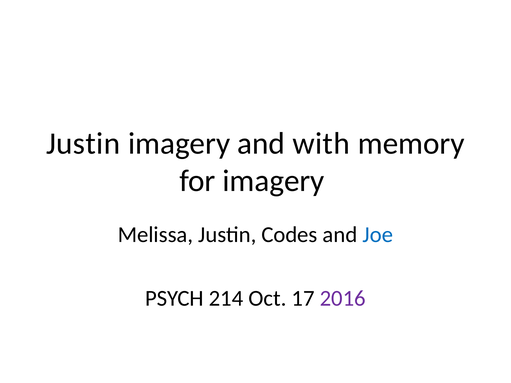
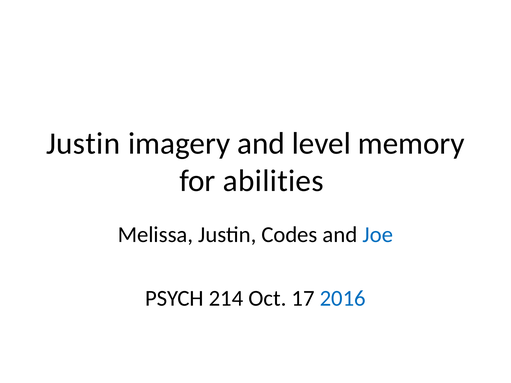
with: with -> level (321, 144)
for imagery: imagery -> abilities (273, 181)
2016 colour: purple -> blue (343, 299)
